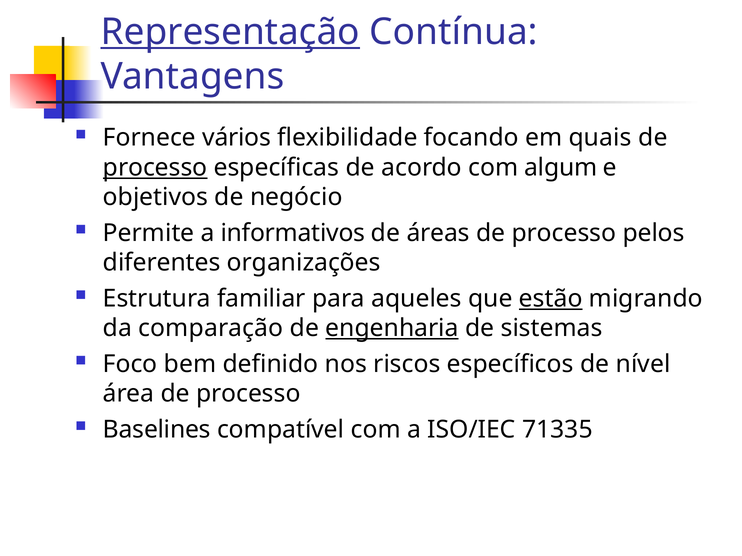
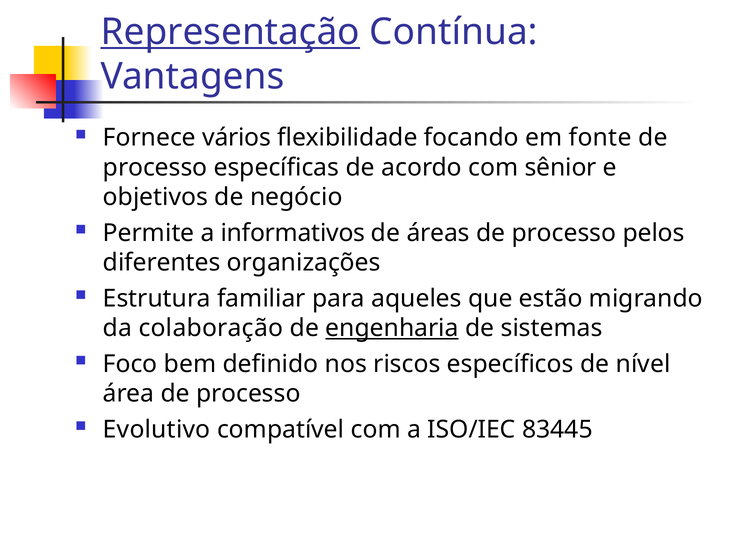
quais: quais -> fonte (600, 138)
processo underline: present -> none (155, 168)
algum: algum -> sênior (561, 168)
estão underline: present -> none (551, 299)
comparação: comparação -> colaboração (211, 328)
Baselines: Baselines -> Evolutivo (157, 430)
71335: 71335 -> 83445 (557, 430)
